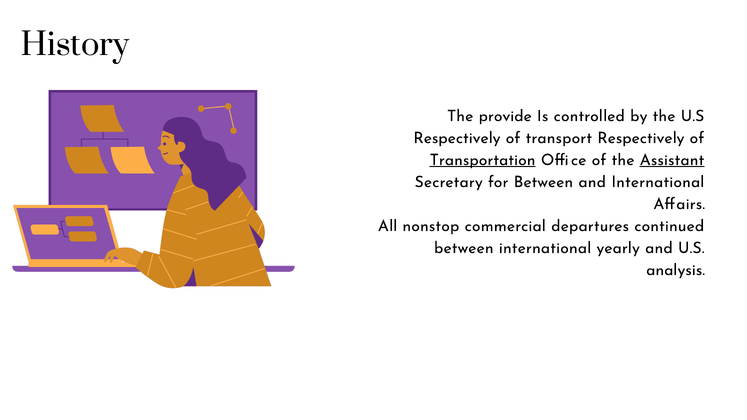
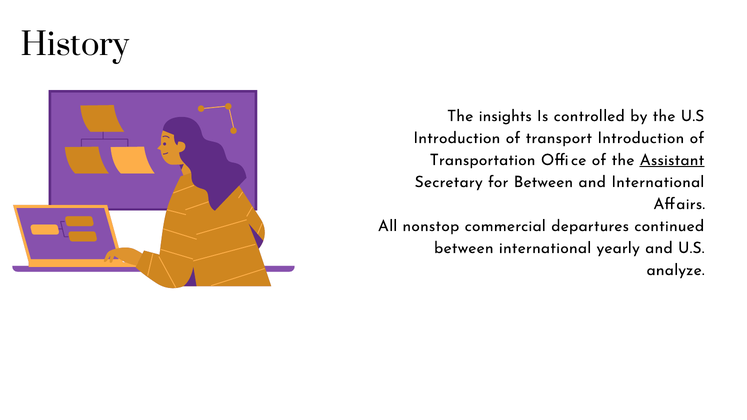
provide: provide -> insights (505, 116)
Respectively: Respectively -> Introduction (457, 138)
transport Respectively: Respectively -> Introduction (641, 138)
Transportation underline: present -> none (483, 160)
analysis: analysis -> analyze (676, 270)
